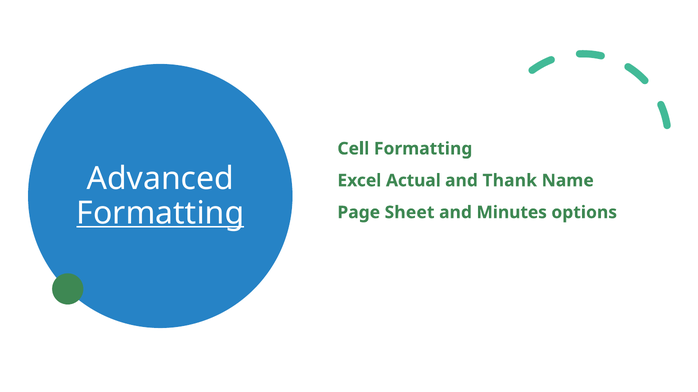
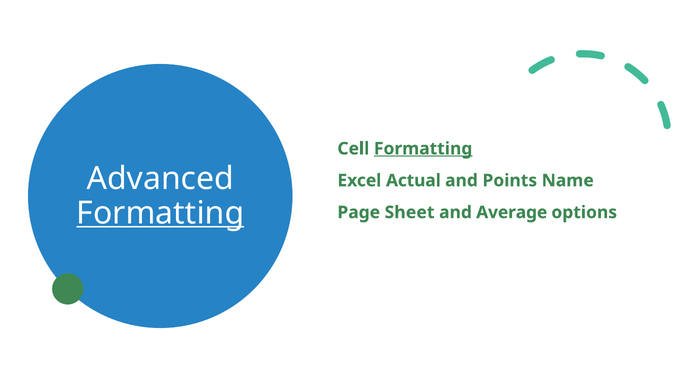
Formatting underline: none -> present (423, 149)
Thank: Thank -> Points (510, 181)
Minutes: Minutes -> Average (512, 213)
